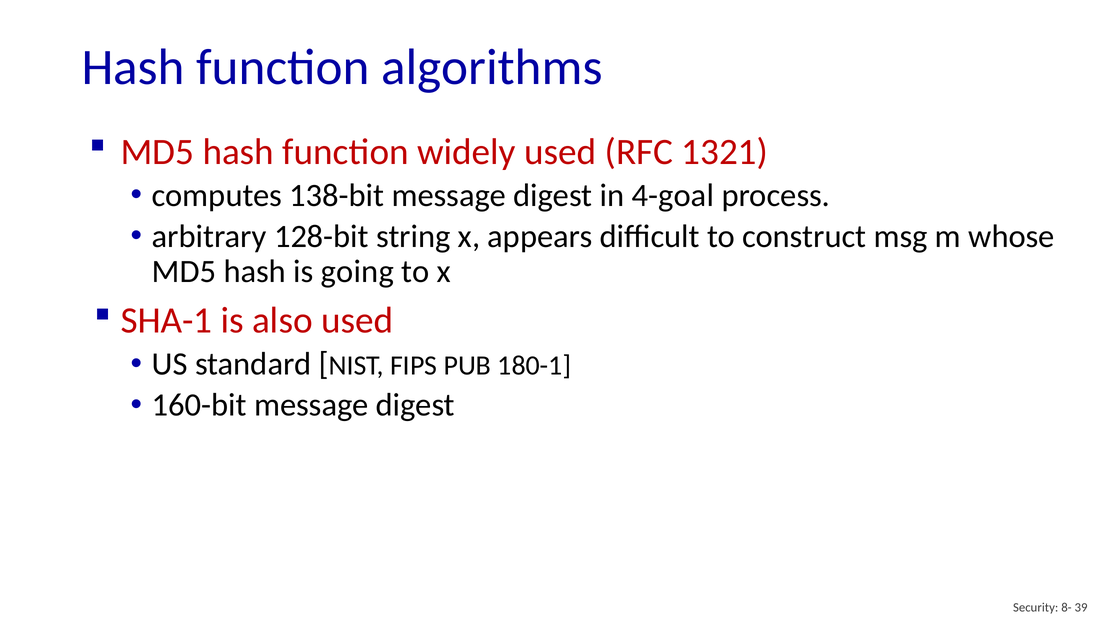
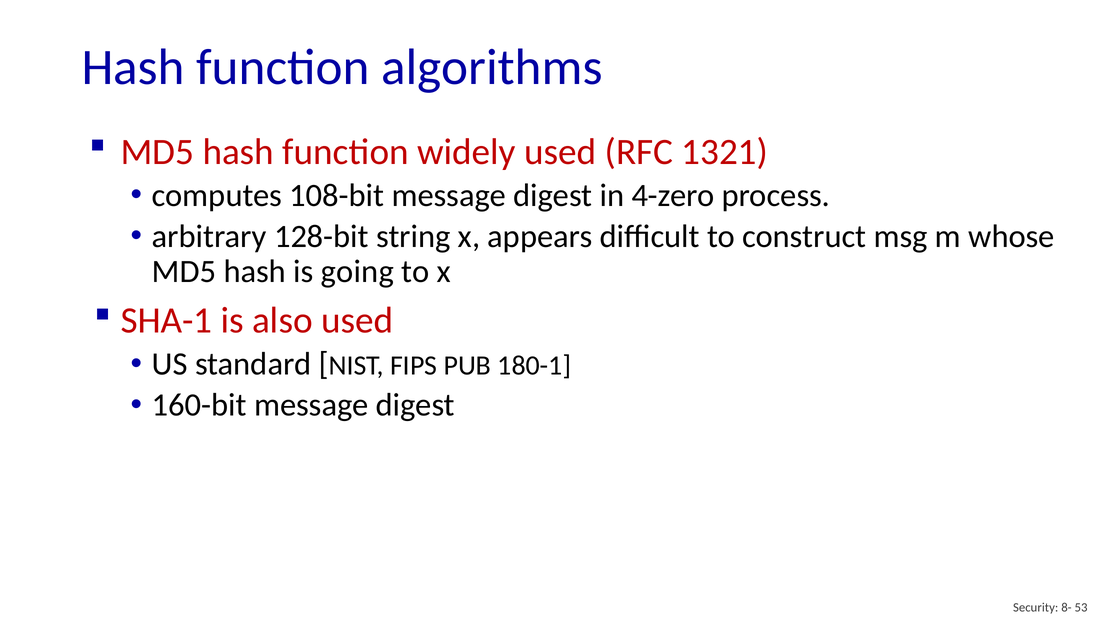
138-bit: 138-bit -> 108-bit (337, 195)
4-goal: 4-goal -> 4-zero (673, 195)
39: 39 -> 53 (1081, 608)
